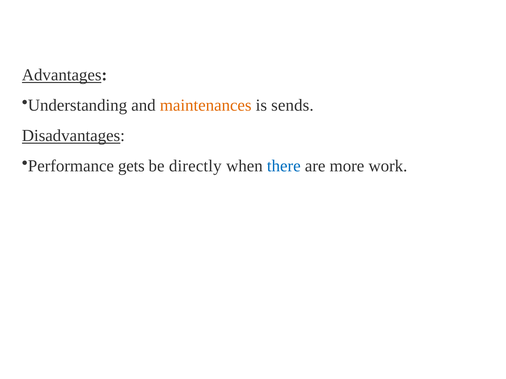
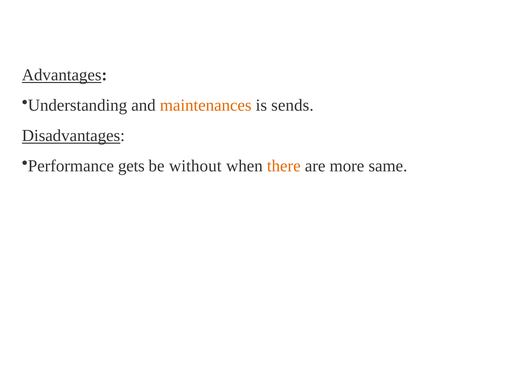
directly: directly -> without (195, 166)
there colour: blue -> orange (284, 166)
work: work -> same (388, 166)
